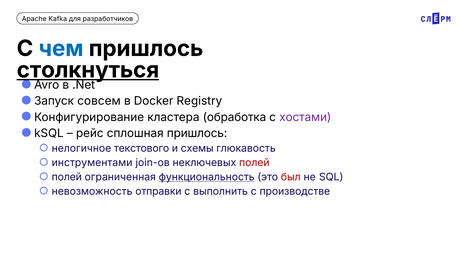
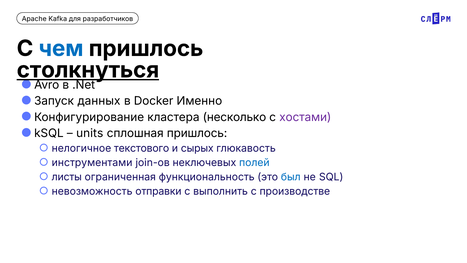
совсем: совсем -> данных (99, 101)
Registry: Registry -> Именно (199, 101)
обработка: обработка -> несколько (234, 117)
рейс: рейс -> units (90, 133)
схемы: схемы -> сырых (197, 148)
полей colour: red -> blue (254, 163)
полей: полей -> листы (67, 177)
функциональность underline: present -> none (207, 177)
был colour: red -> blue (291, 177)
